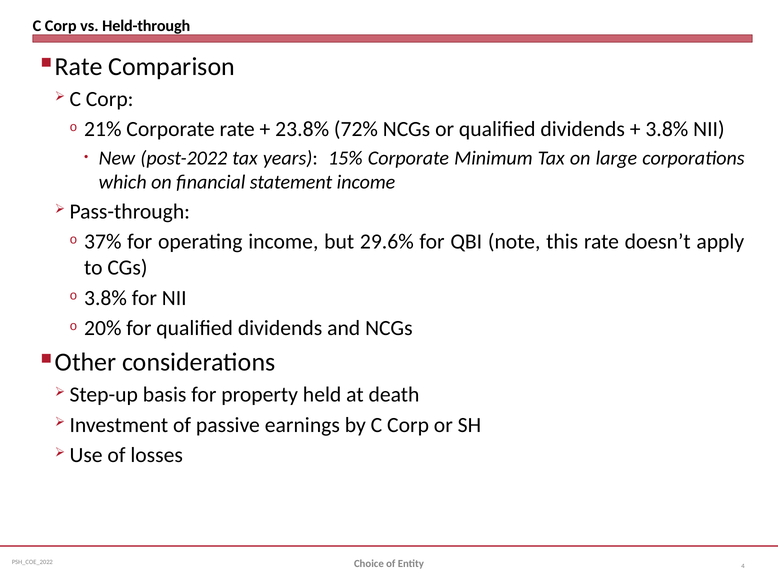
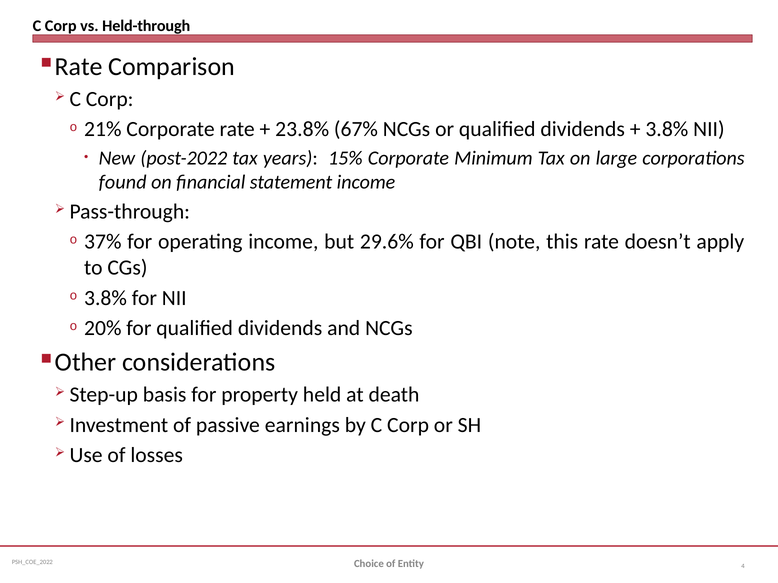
72%: 72% -> 67% (356, 129)
which: which -> found (123, 182)
